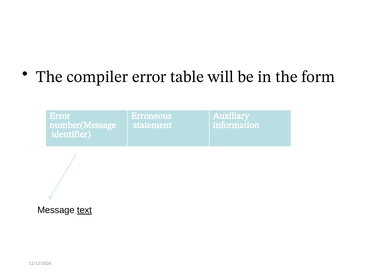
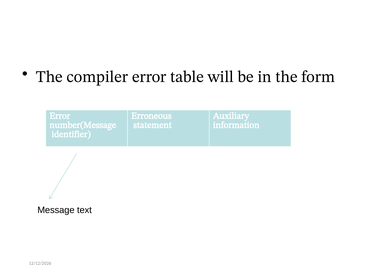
text underline: present -> none (84, 210)
